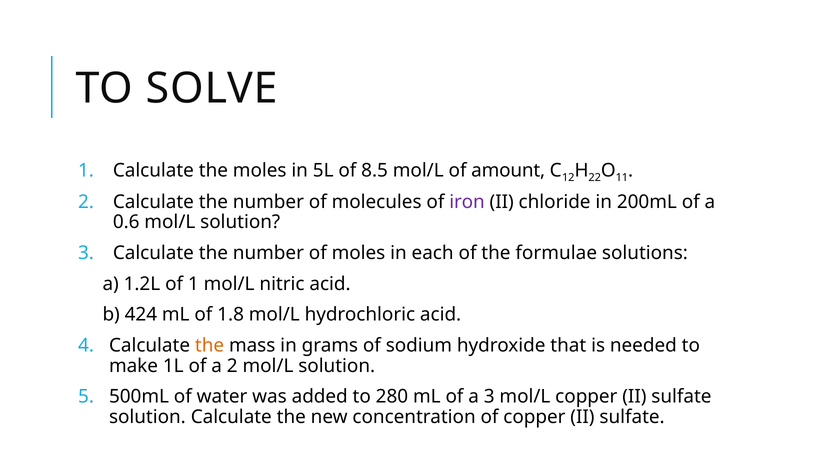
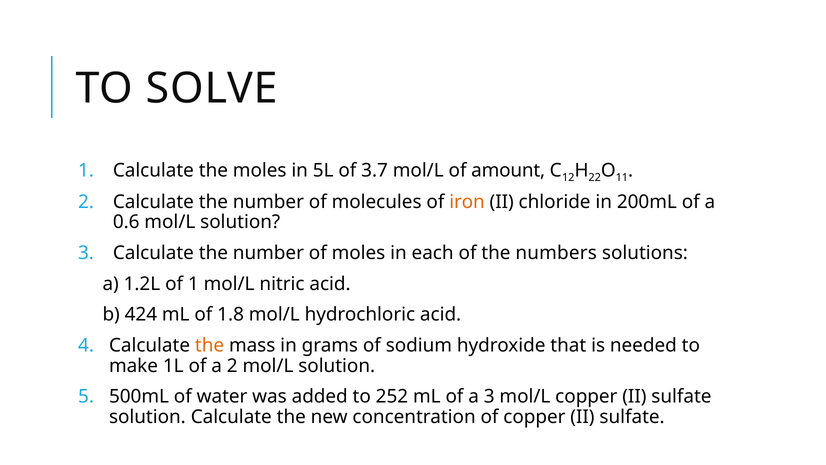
8.5: 8.5 -> 3.7 (375, 170)
iron colour: purple -> orange (467, 202)
formulae: formulae -> numbers (556, 253)
280: 280 -> 252 (392, 396)
